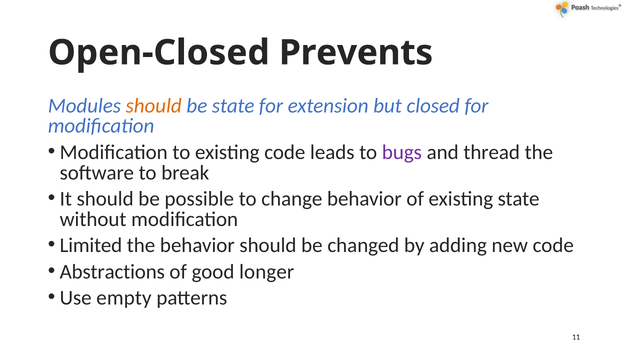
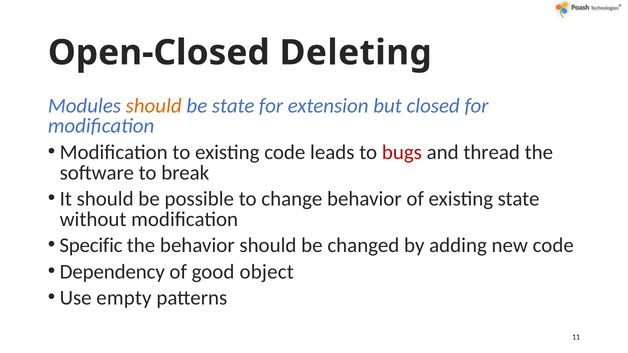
Prevents: Prevents -> Deleting (356, 53)
bugs colour: purple -> red (402, 152)
Limited: Limited -> Specific (91, 246)
Abstractions: Abstractions -> Dependency (112, 272)
longer: longer -> object (267, 272)
